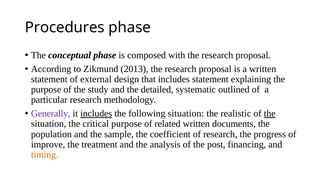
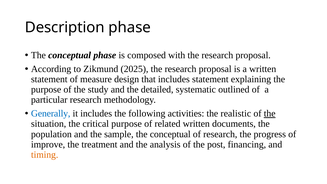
Procedures: Procedures -> Description (65, 27)
2013: 2013 -> 2025 (134, 69)
external: external -> measure (96, 79)
Generally colour: purple -> blue (51, 113)
includes underline: present -> none (96, 113)
following situation: situation -> activities (186, 113)
sample the coefficient: coefficient -> conceptual (170, 134)
